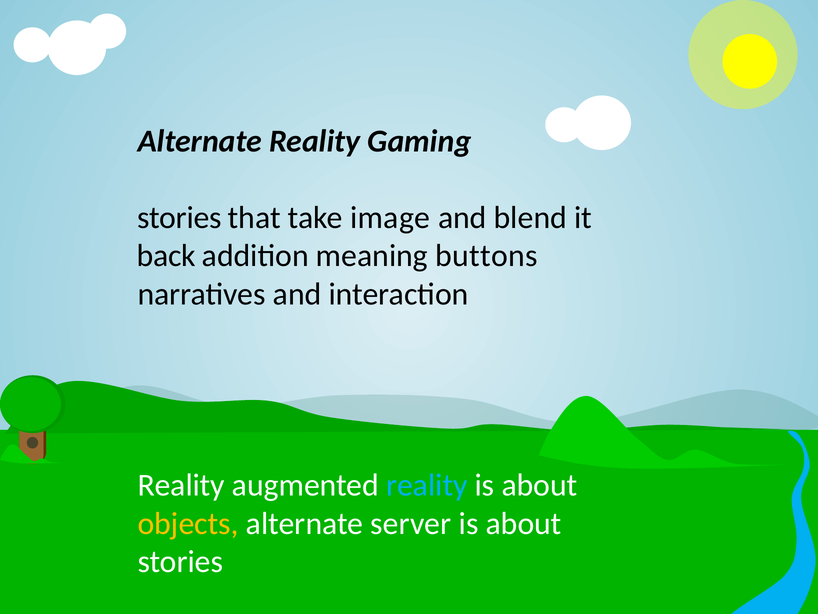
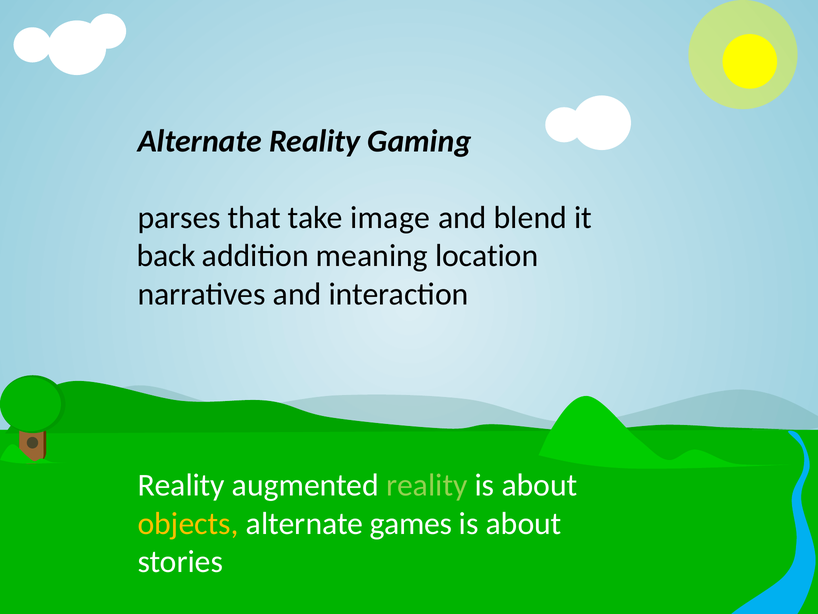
stories: stories -> parses (179, 218)
buttons: buttons -> location (487, 256)
reality colour: light blue -> light green (427, 485)
server: server -> games (411, 523)
